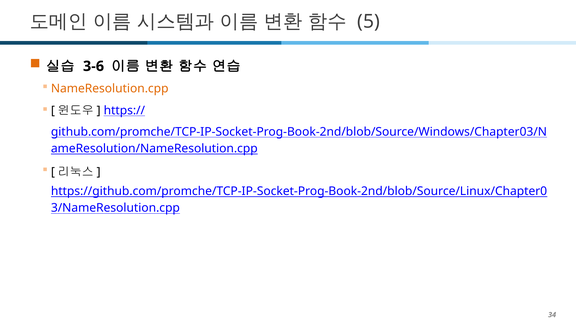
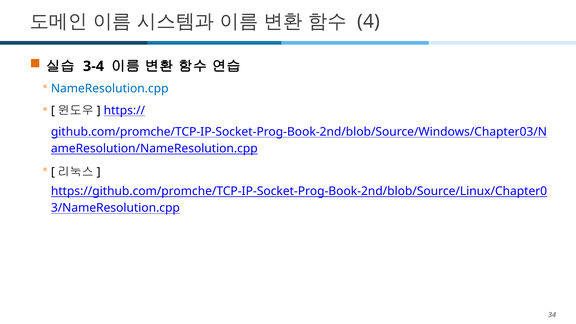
5: 5 -> 4 (369, 22)
3-6: 3-6 -> 3-4 (94, 66)
NameResolution.cpp colour: orange -> blue (110, 89)
